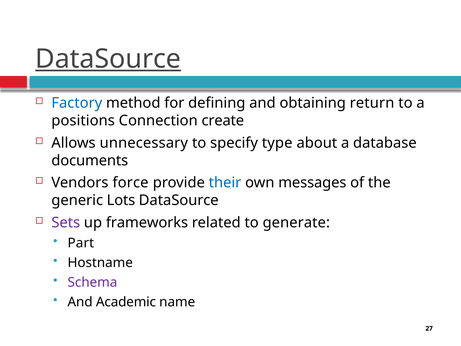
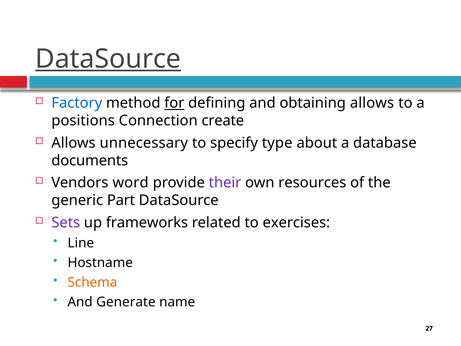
for underline: none -> present (174, 103)
obtaining return: return -> allows (372, 103)
force: force -> word (131, 183)
their colour: blue -> purple (225, 183)
messages: messages -> resources (312, 183)
Lots: Lots -> Part (121, 200)
generate: generate -> exercises (296, 222)
Part: Part -> Line (81, 243)
Schema colour: purple -> orange (92, 282)
Academic: Academic -> Generate (126, 302)
